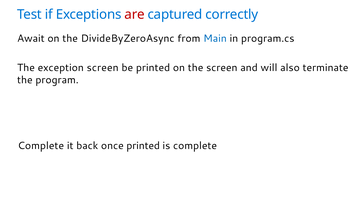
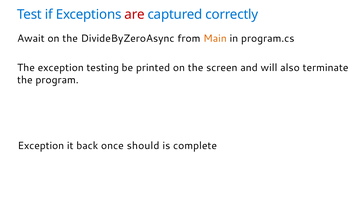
Main colour: blue -> orange (215, 39)
exception screen: screen -> testing (103, 68)
Complete: Complete -> Exception (41, 146)
once printed: printed -> should (143, 146)
